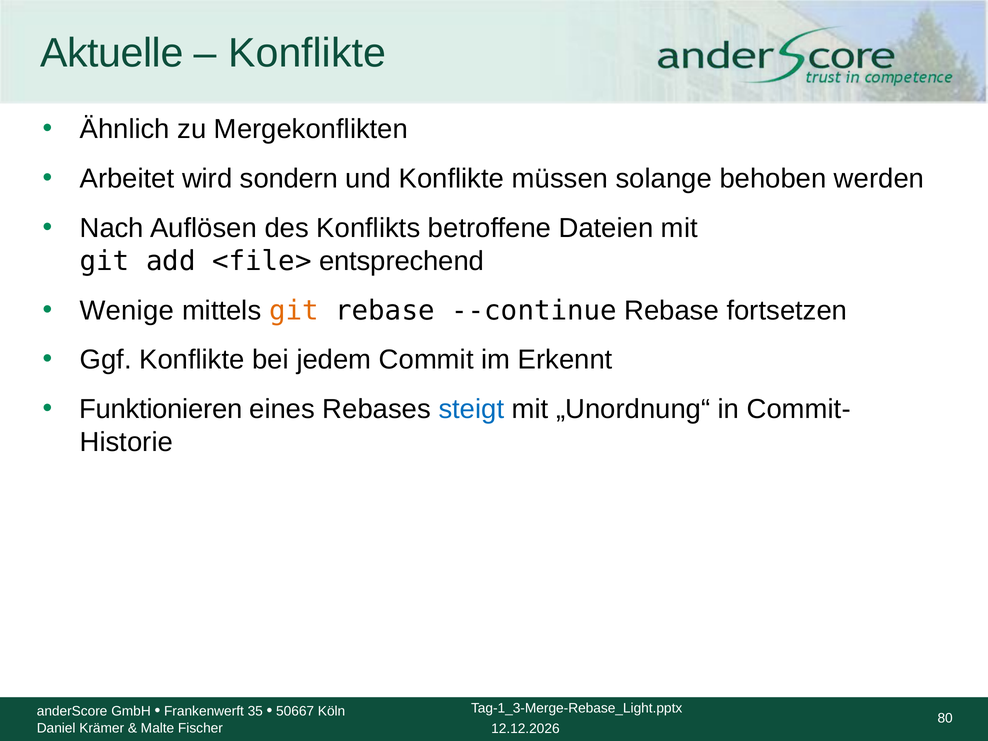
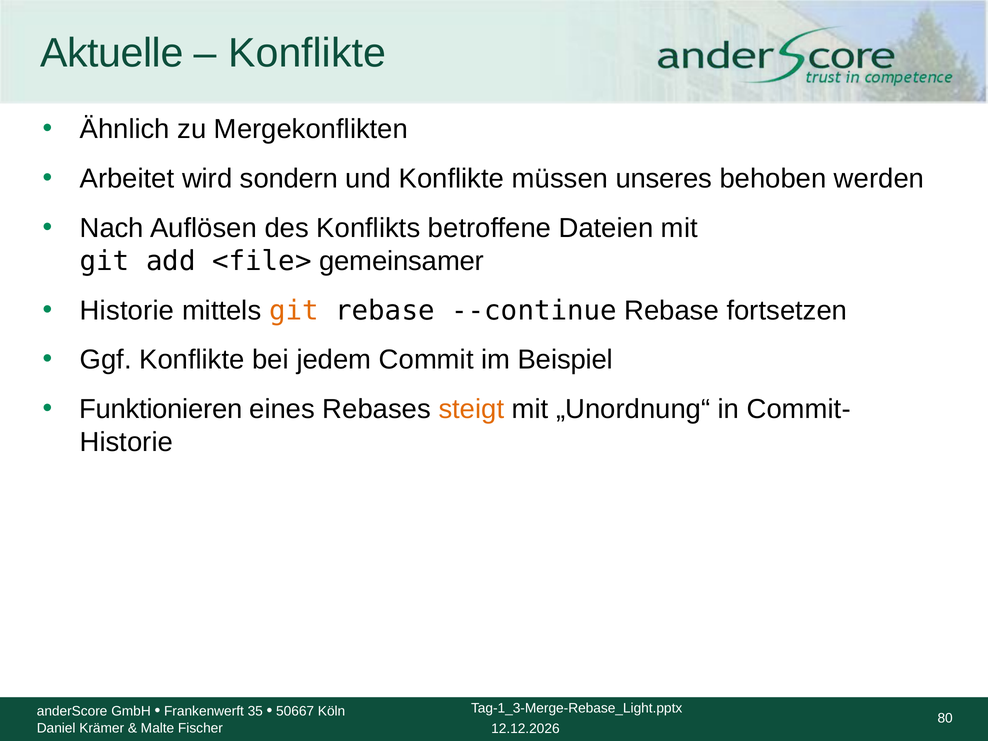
solange: solange -> unseres (664, 179)
entsprechend: entsprechend -> gemeinsamer (402, 261)
Wenige: Wenige -> Historie (127, 311)
Erkennt: Erkennt -> Beispiel (565, 360)
steigt colour: blue -> orange (471, 409)
